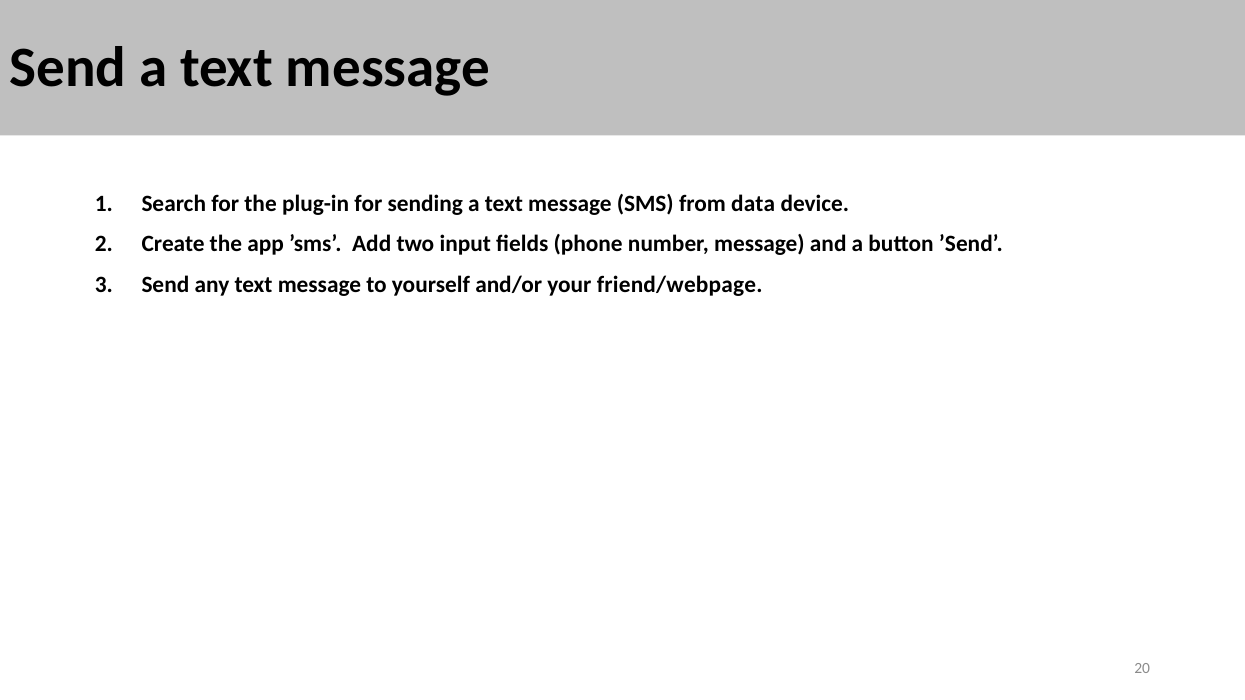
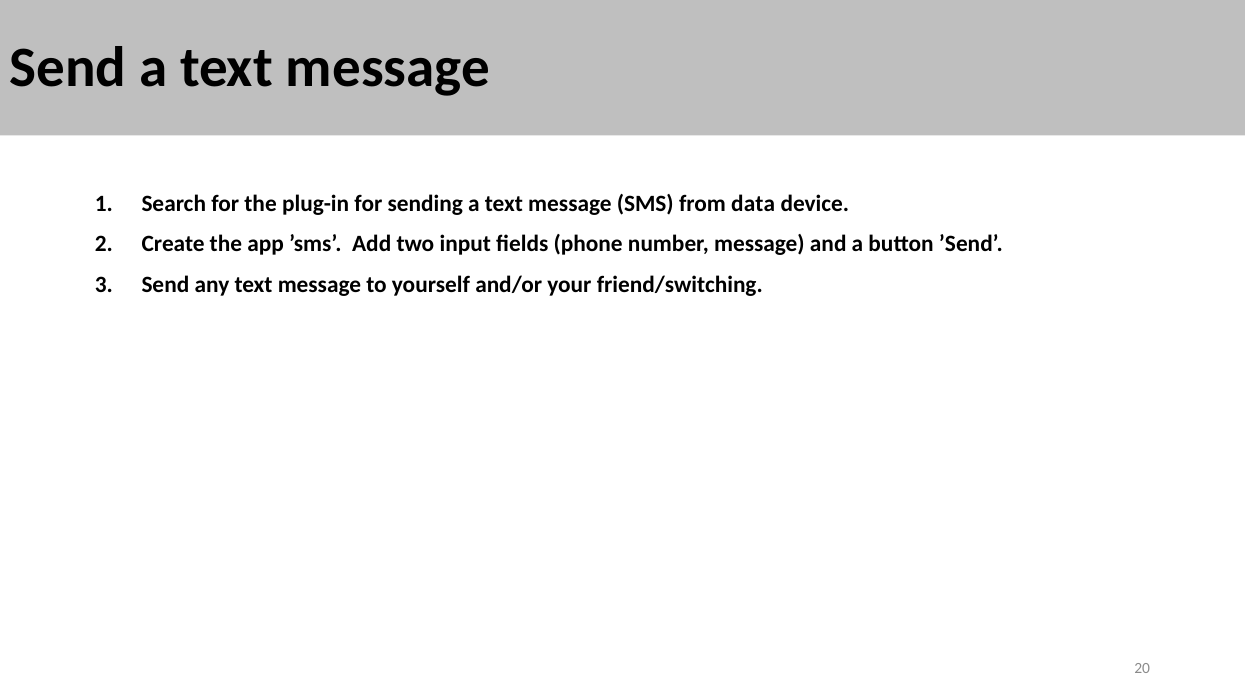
friend/webpage: friend/webpage -> friend/switching (680, 285)
